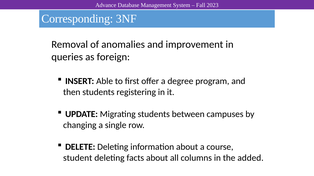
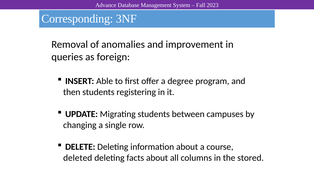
student: student -> deleted (78, 158)
added: added -> stored (251, 158)
